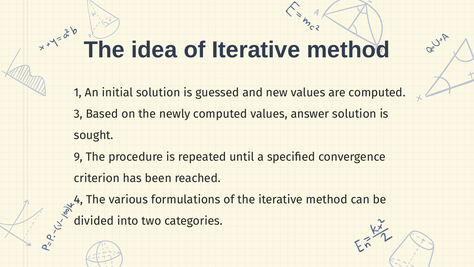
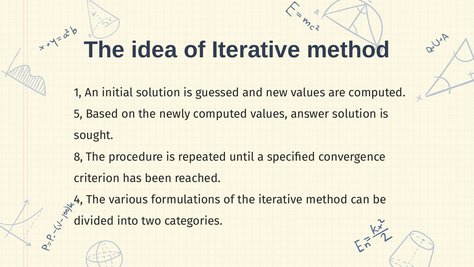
3: 3 -> 5 (78, 114)
9: 9 -> 8 (78, 157)
